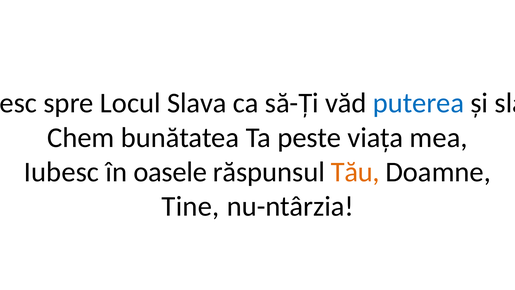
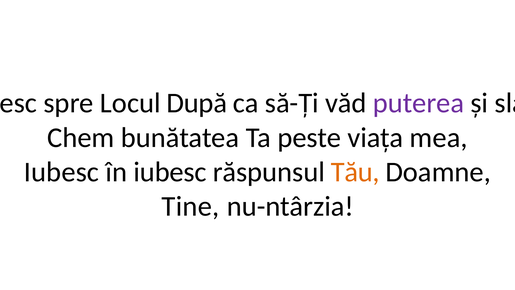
Locul Slava: Slava -> După (197, 103)
puterea colour: blue -> purple (419, 103)
în oasele: oasele -> iubesc (170, 172)
